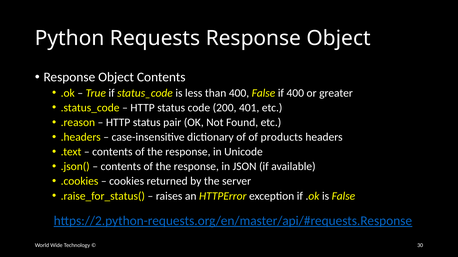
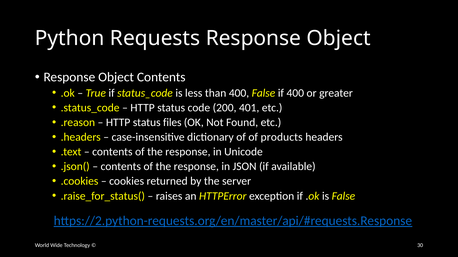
pair: pair -> files (172, 123)
